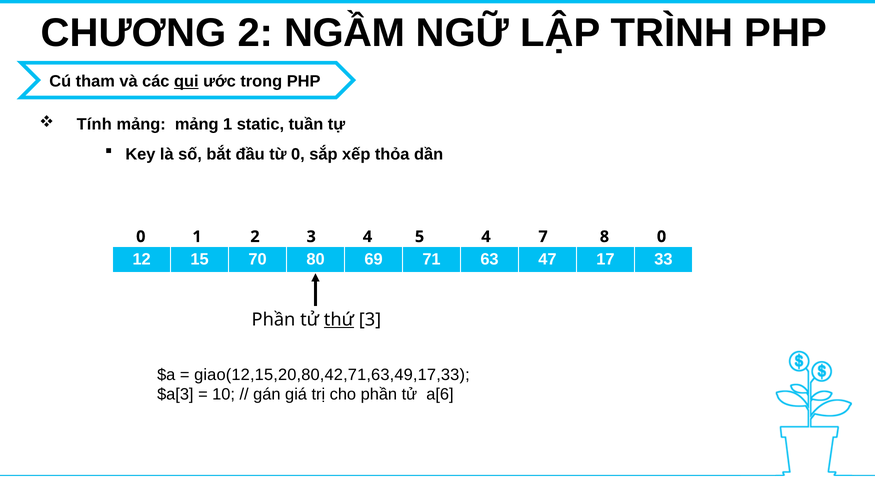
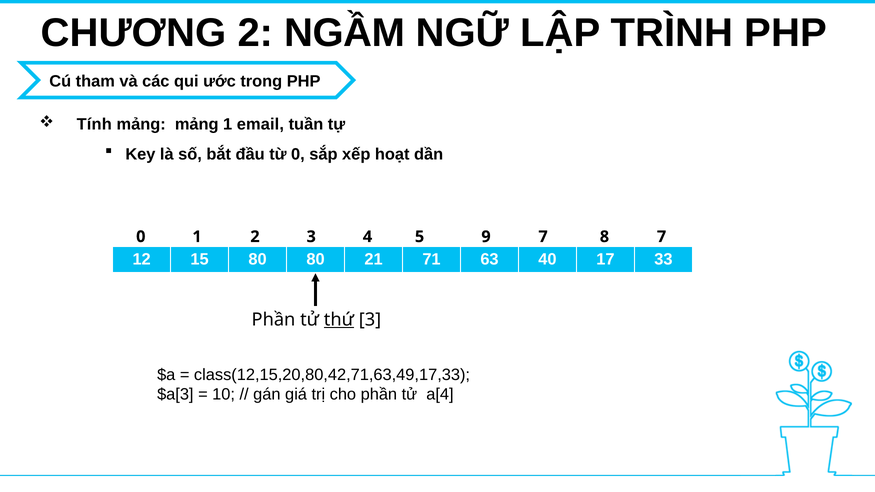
qui underline: present -> none (186, 81)
static: static -> email (260, 125)
thỏa: thỏa -> hoạt (392, 154)
5 4: 4 -> 9 (486, 237)
8 0: 0 -> 7 (662, 237)
15 70: 70 -> 80 (258, 259)
69: 69 -> 21 (374, 259)
47: 47 -> 40 (547, 259)
giao(12,15,20,80,42,71,63,49,17,33: giao(12,15,20,80,42,71,63,49,17,33 -> class(12,15,20,80,42,71,63,49,17,33 (332, 375)
a[6: a[6 -> a[4 (440, 395)
